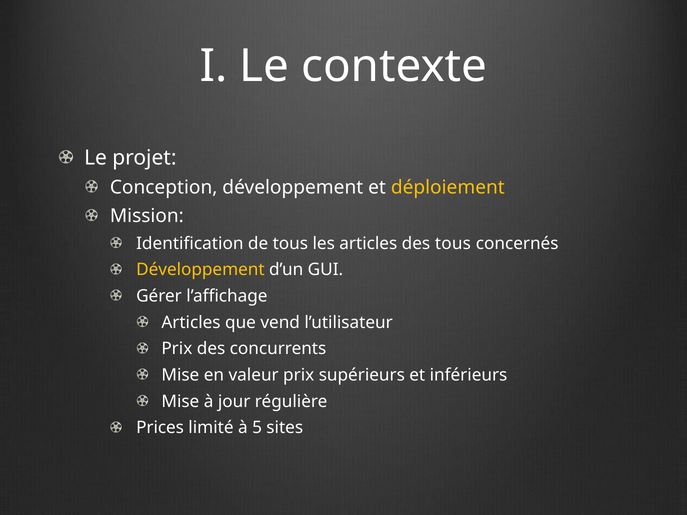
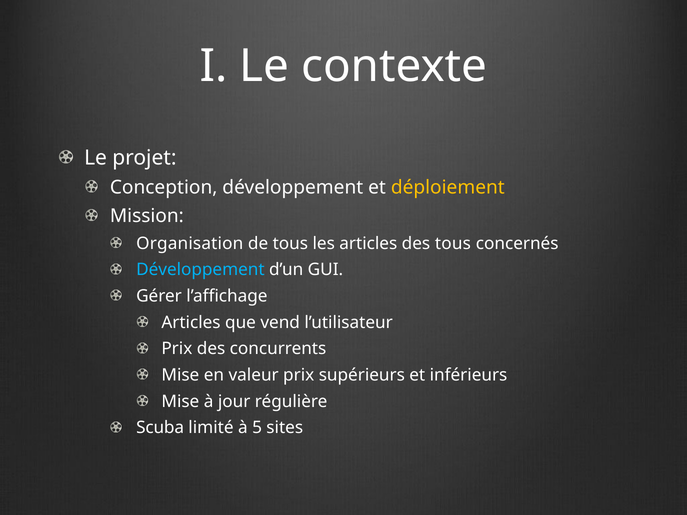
Identification: Identification -> Organisation (190, 244)
Développement colour: yellow -> light blue (200, 270)
Prices: Prices -> Scuba (160, 428)
